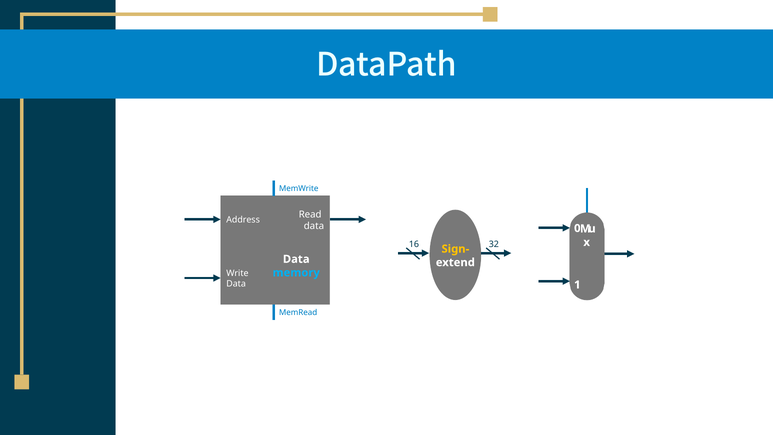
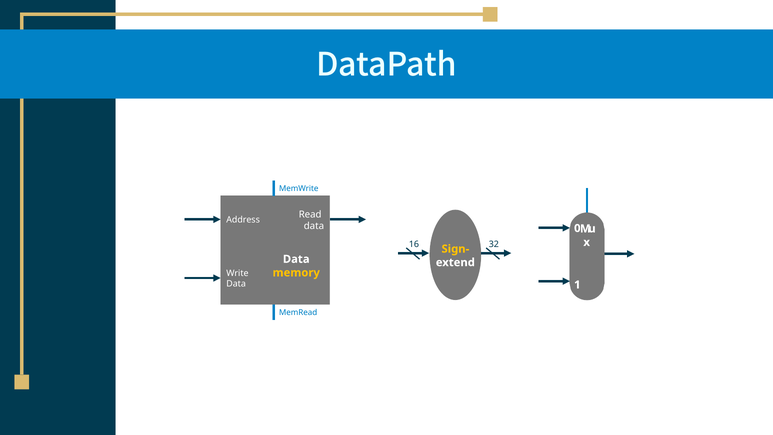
memory colour: light blue -> yellow (296, 273)
